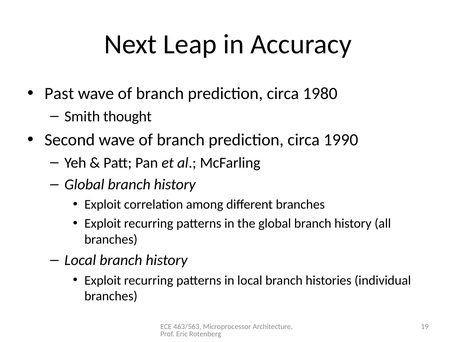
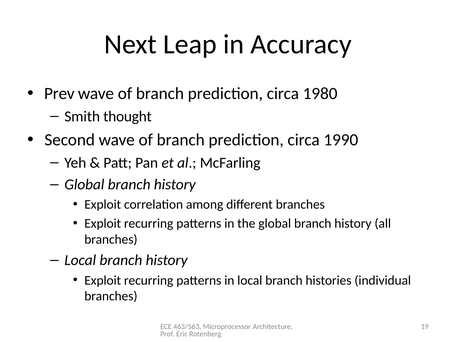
Past: Past -> Prev (59, 94)
